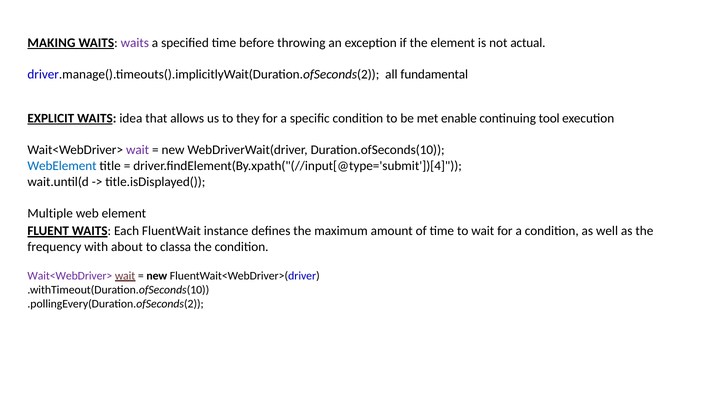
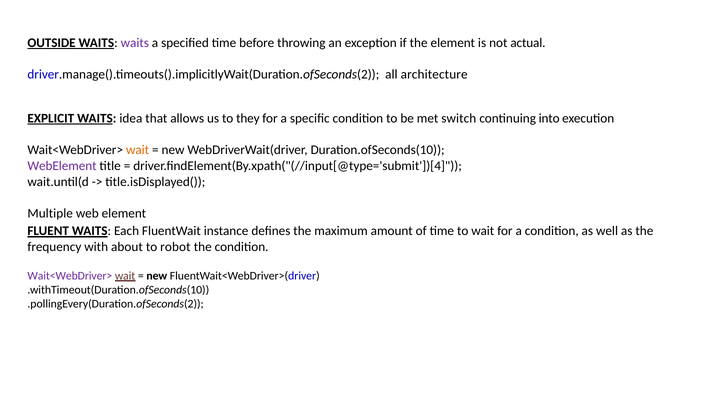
MAKING: MAKING -> OUTSIDE (52, 43)
fundamental: fundamental -> architecture (434, 74)
enable: enable -> switch (459, 118)
tool: tool -> into (549, 118)
wait colour: purple -> orange (138, 150)
WebElement colour: blue -> purple (62, 166)
classa: classa -> robot (175, 247)
